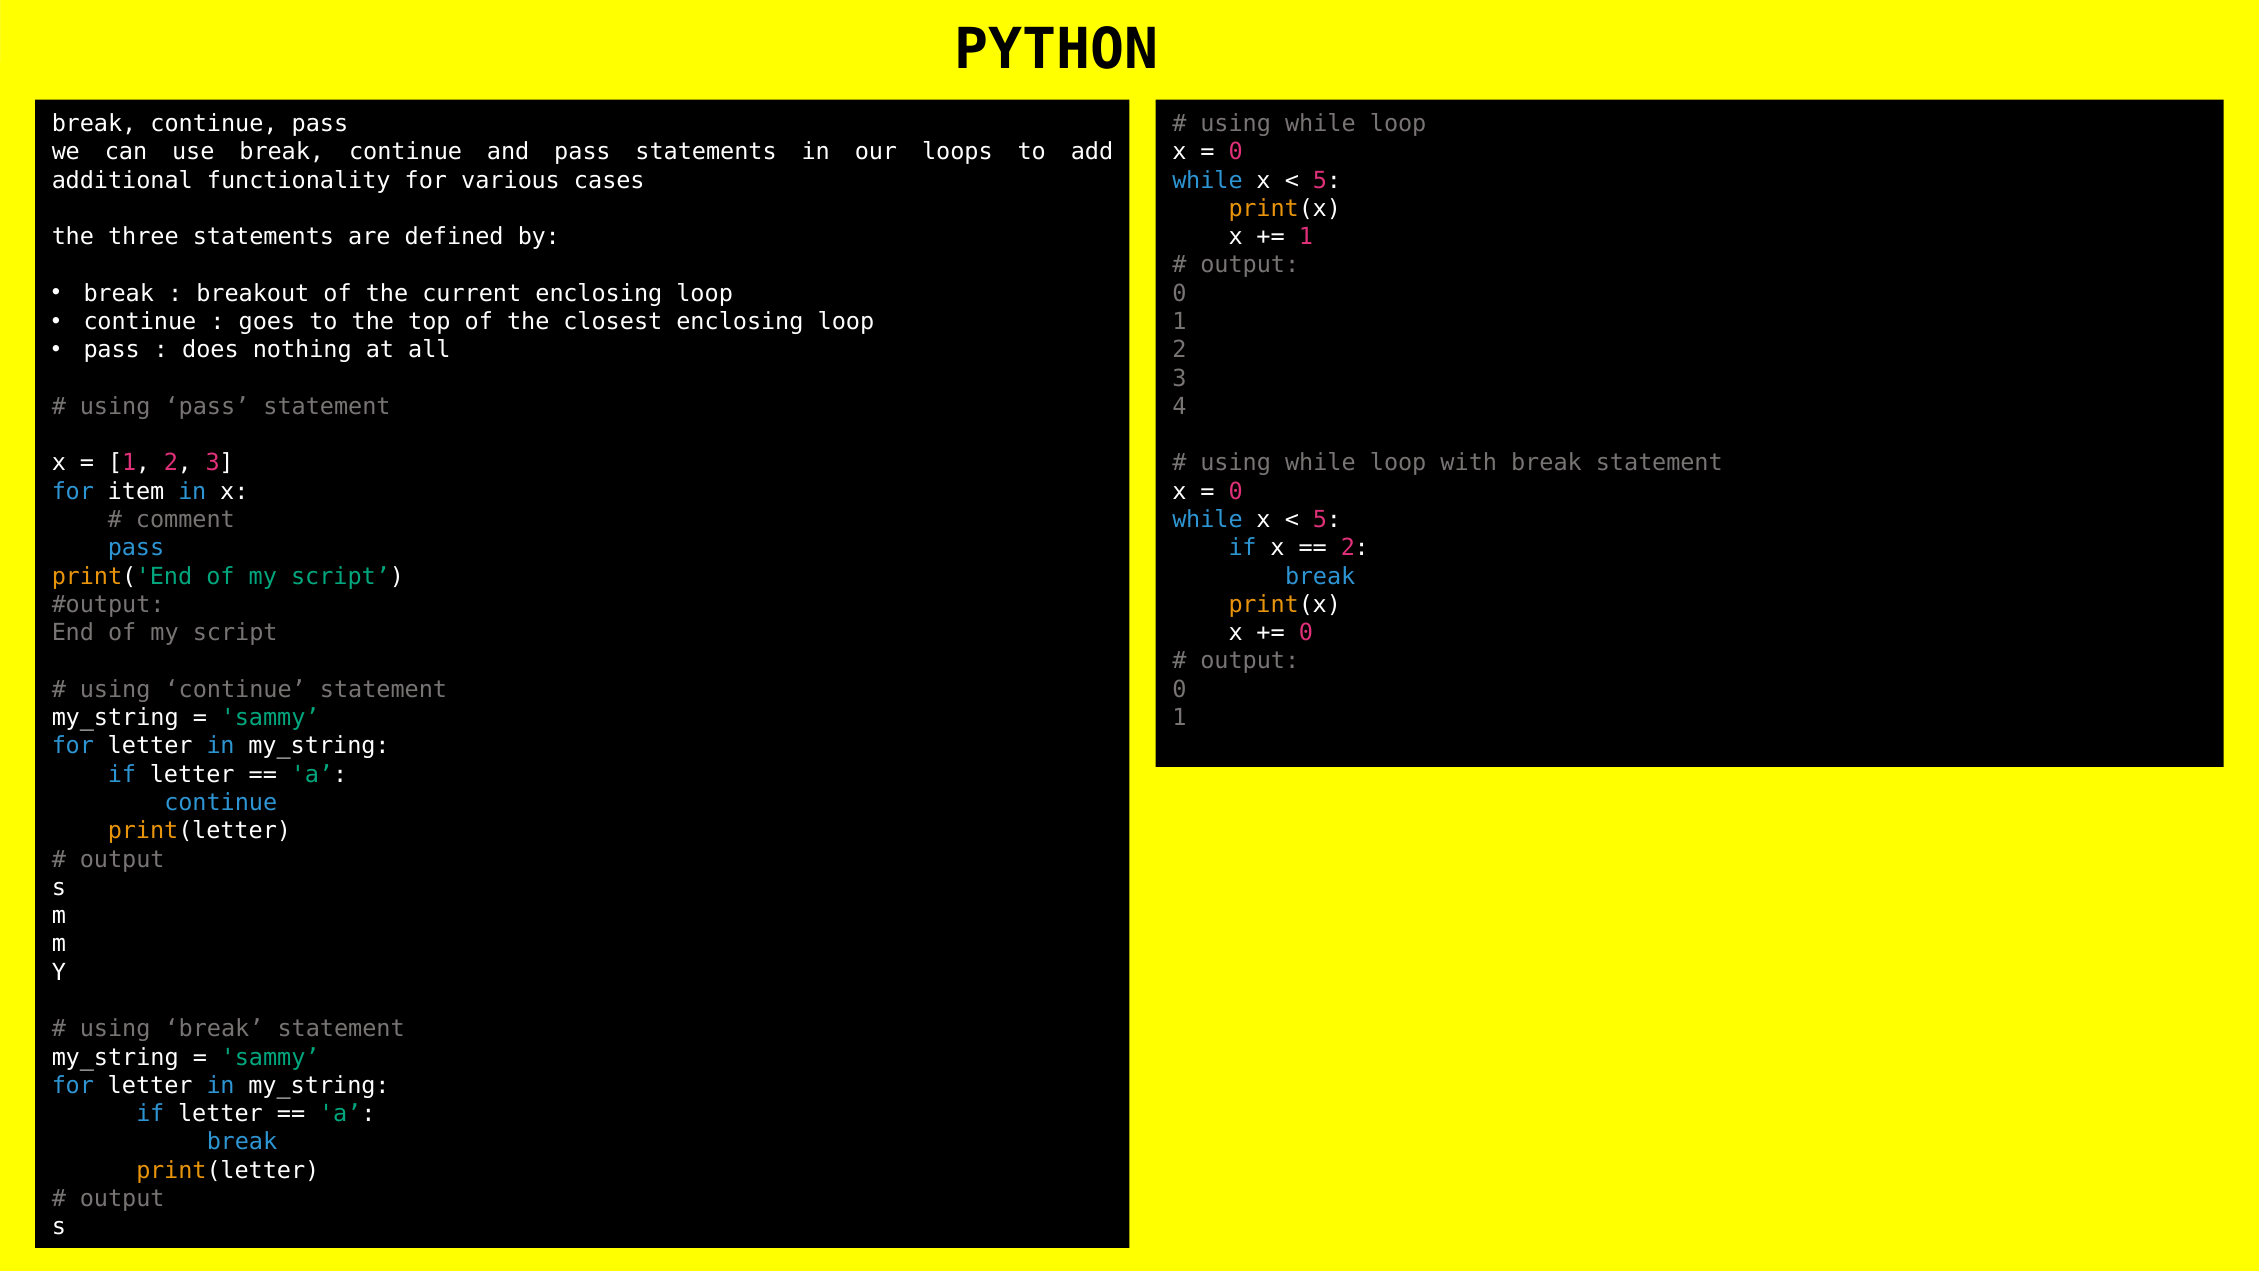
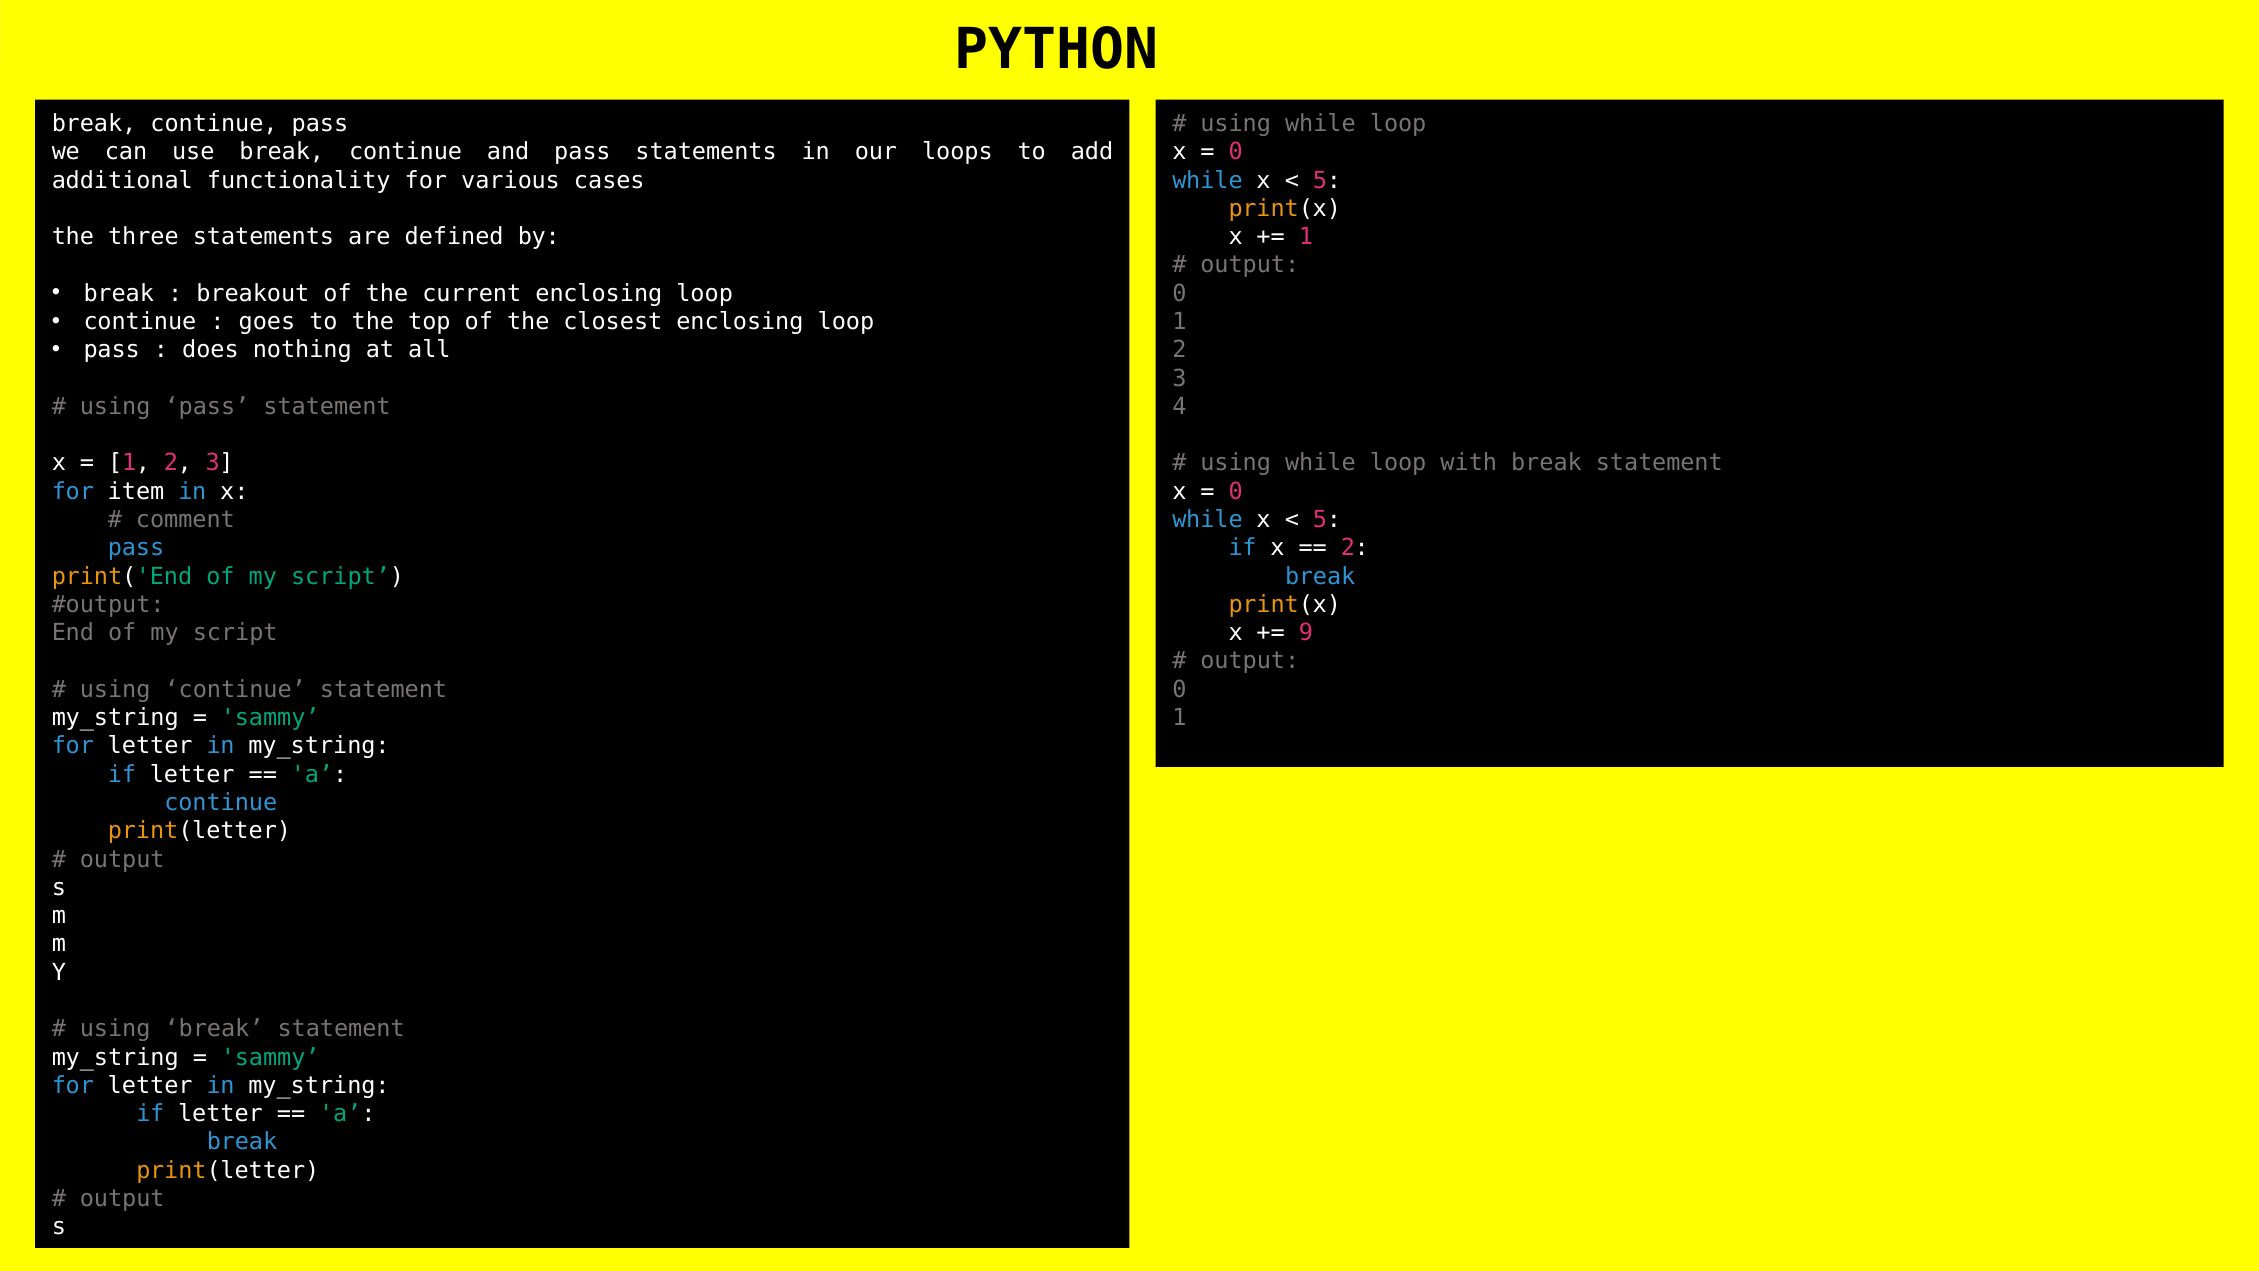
0: 0 -> 9 (1306, 633)
